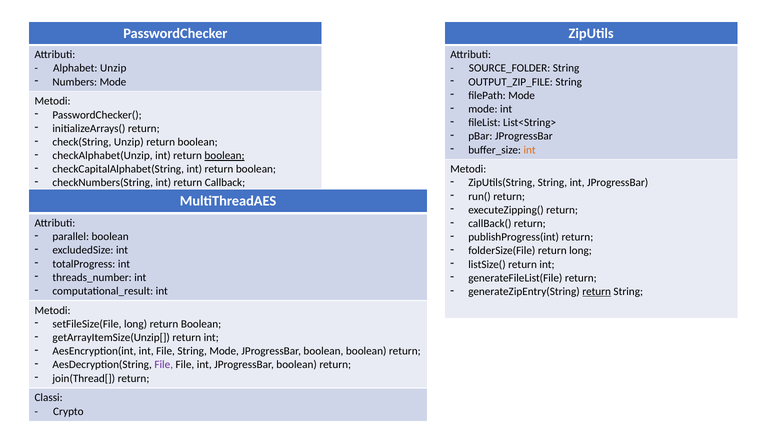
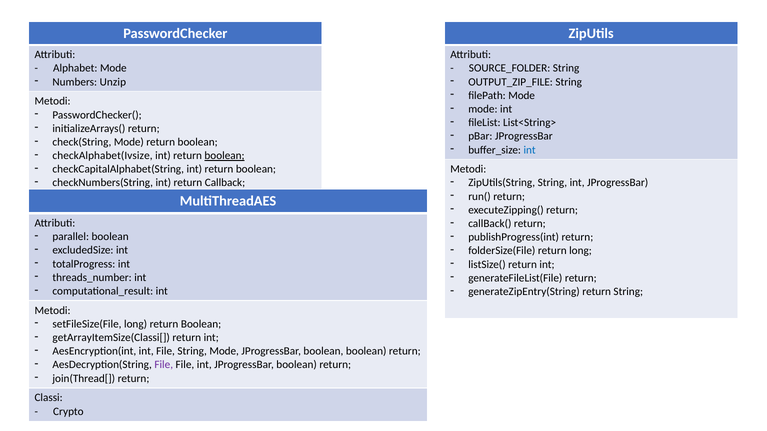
Alphabet Unzip: Unzip -> Mode (113, 68)
Numbers Mode: Mode -> Unzip (113, 82)
check(String Unzip: Unzip -> Mode (129, 142)
int colour: orange -> blue (530, 150)
checkAlphabet(Unzip: checkAlphabet(Unzip -> checkAlphabet(Ivsize (103, 156)
return underline: present -> none (597, 292)
getArrayItemSize(Unzip[: getArrayItemSize(Unzip[ -> getArrayItemSize(Classi[ (111, 338)
